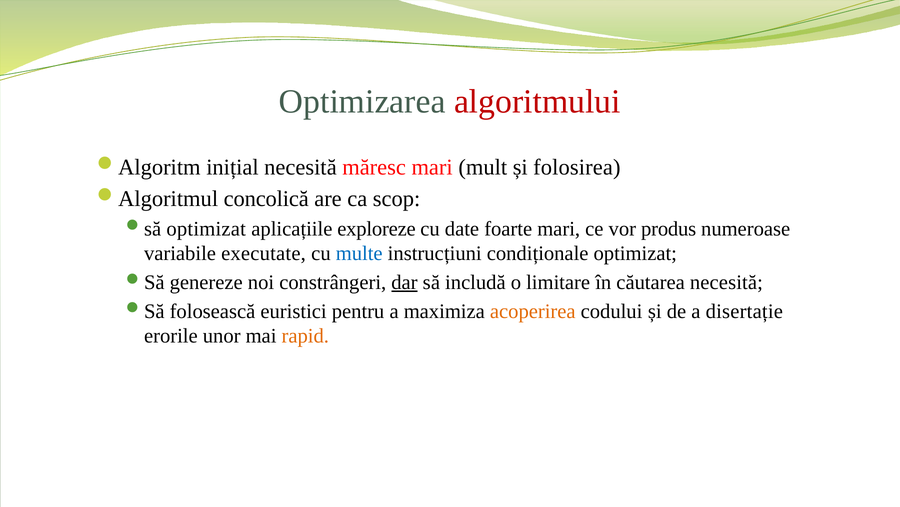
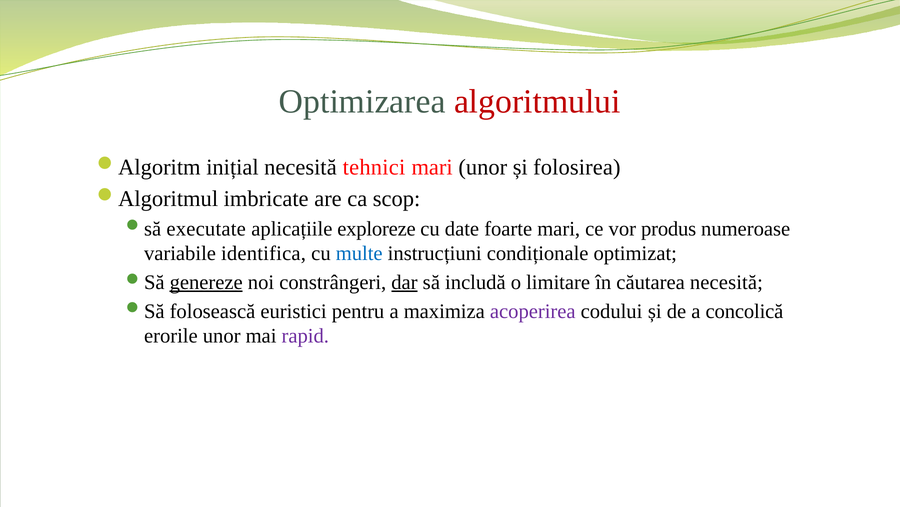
măresc: măresc -> tehnici (374, 167)
mari mult: mult -> unor (483, 167)
concolică: concolică -> imbricate (266, 199)
optimizat: optimizat -> executate (206, 228)
executate: executate -> identifica (264, 253)
genereze underline: none -> present (206, 282)
acoperirea colour: orange -> purple (533, 311)
disertație: disertație -> concolică (744, 311)
rapid colour: orange -> purple (305, 335)
